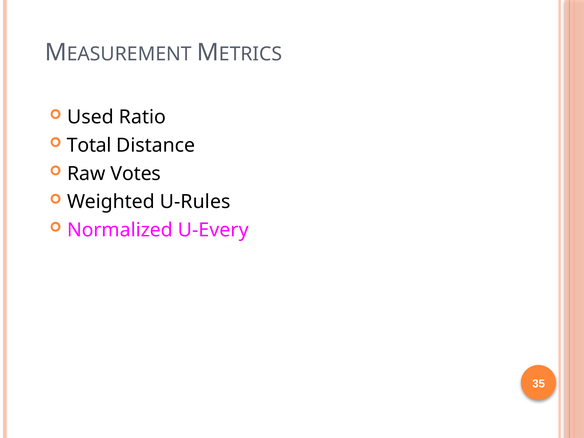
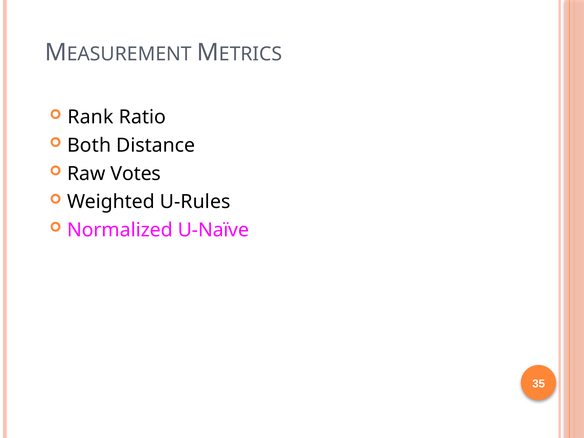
Used: Used -> Rank (90, 117)
Total: Total -> Both (89, 145)
U-Every: U-Every -> U-Naïve (213, 230)
